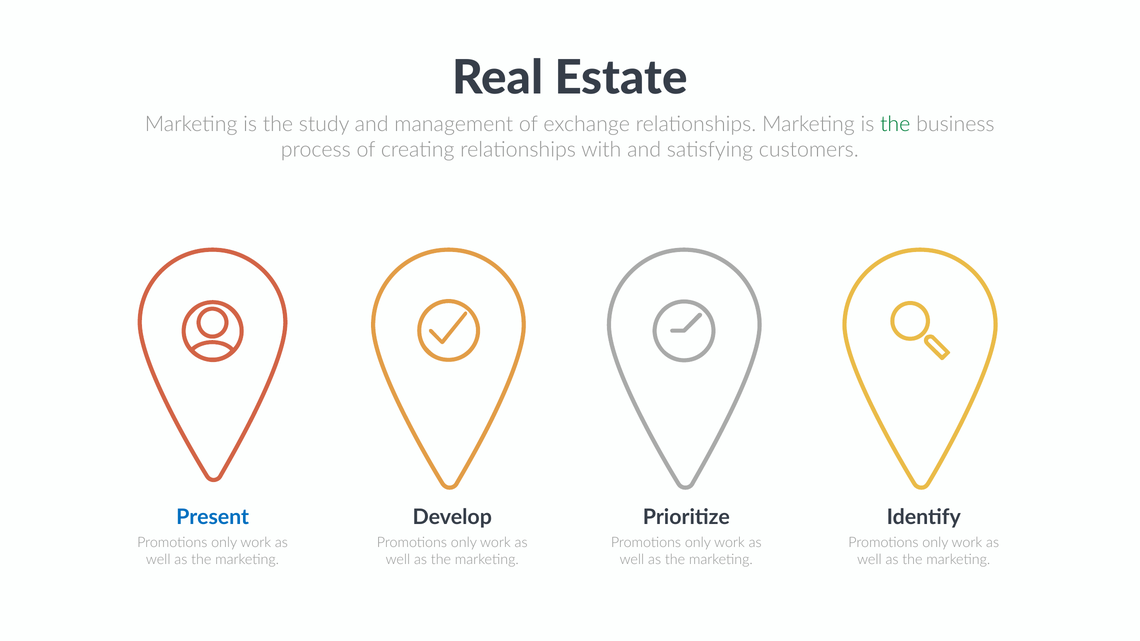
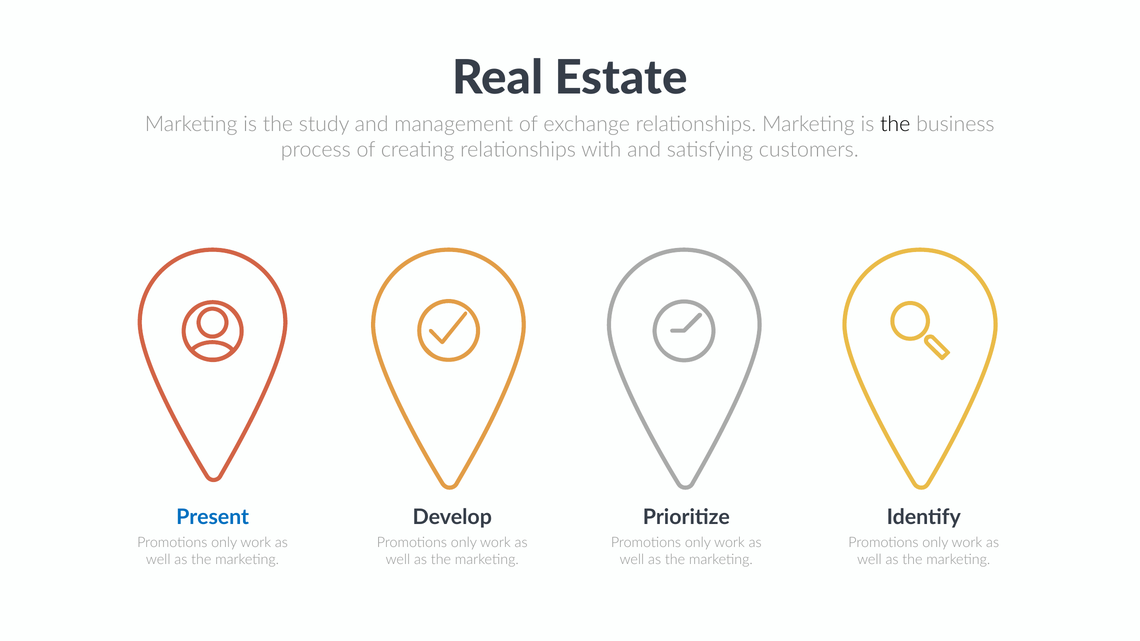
the colour: green -> black (895, 124)
